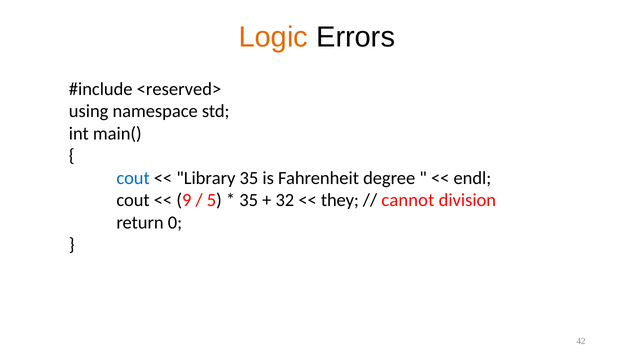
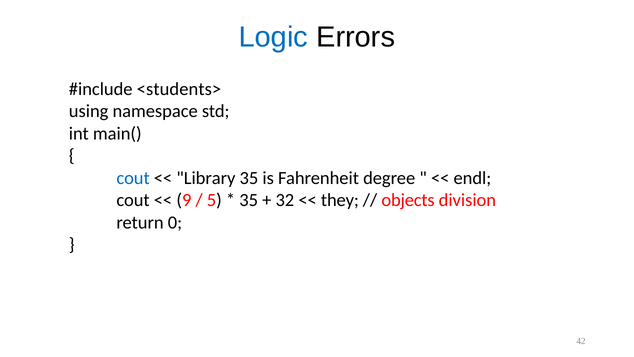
Logic colour: orange -> blue (273, 37)
<reserved>: <reserved> -> <students> (179, 89)
cannot: cannot -> objects (408, 200)
